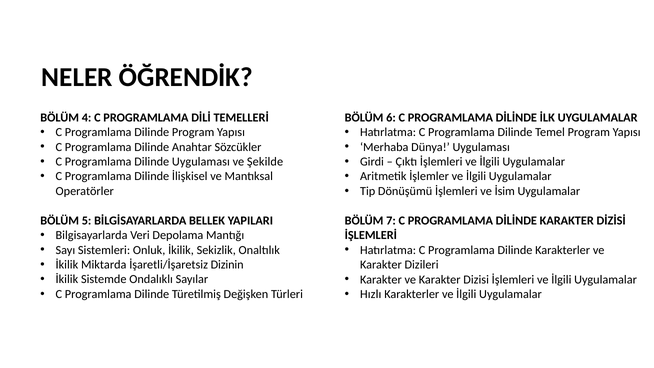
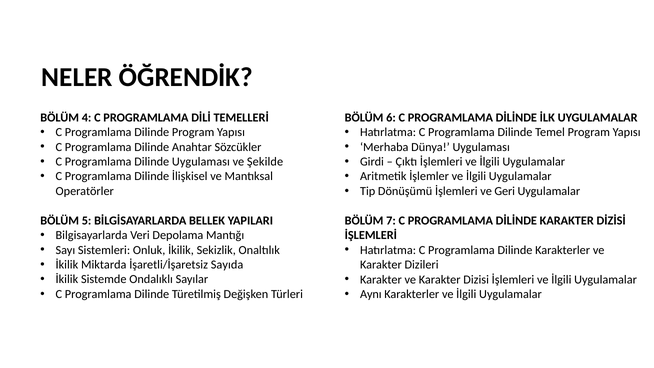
İsim: İsim -> Geri (505, 191)
Dizinin: Dizinin -> Sayıda (227, 265)
Hızlı: Hızlı -> Aynı (371, 294)
